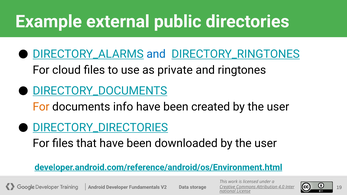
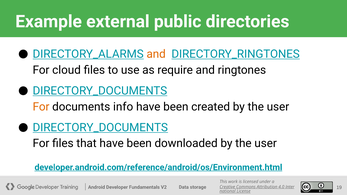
and colour: blue -> orange (156, 54)
private: private -> require (175, 70)
DIRECTORY_DIRECTORIES: DIRECTORY_DIRECTORIES -> DIRECTORY_DOCUMENTS (100, 128)
